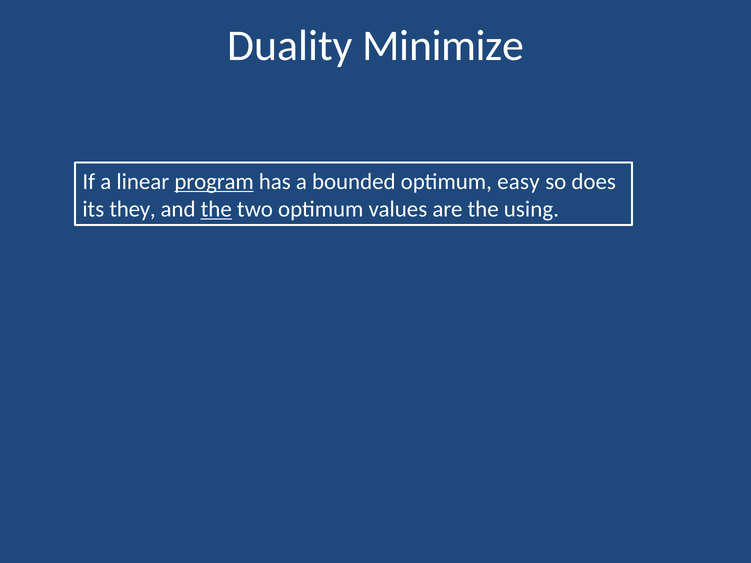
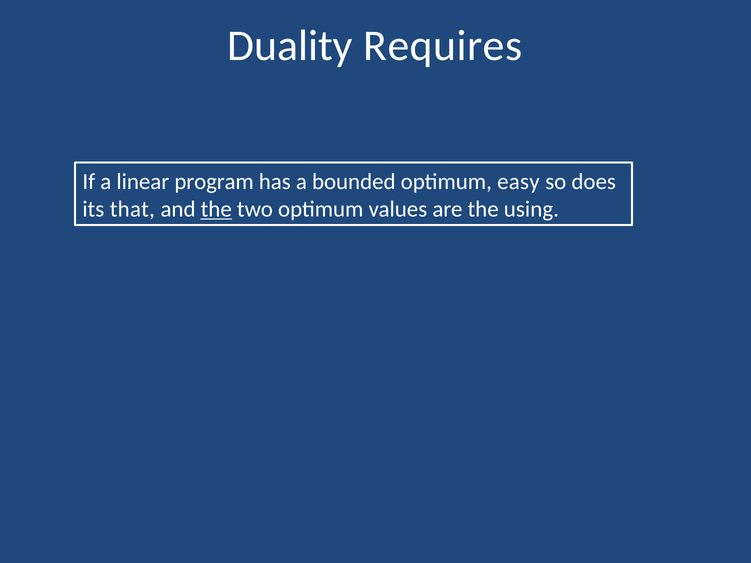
Minimize: Minimize -> Requires (443, 46)
program underline: present -> none (214, 182)
they: they -> that (132, 209)
